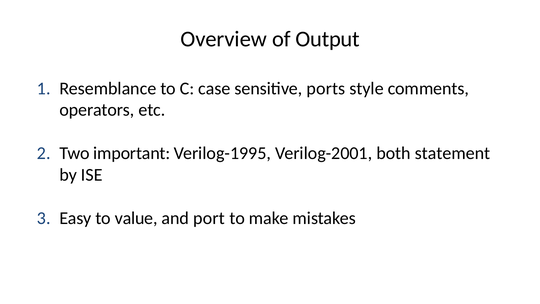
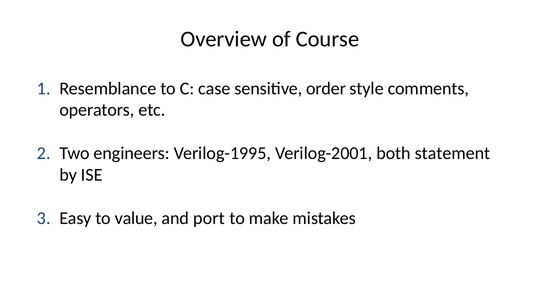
Output: Output -> Course (328, 39)
ports: ports -> order (326, 88)
important: important -> engineers (132, 153)
